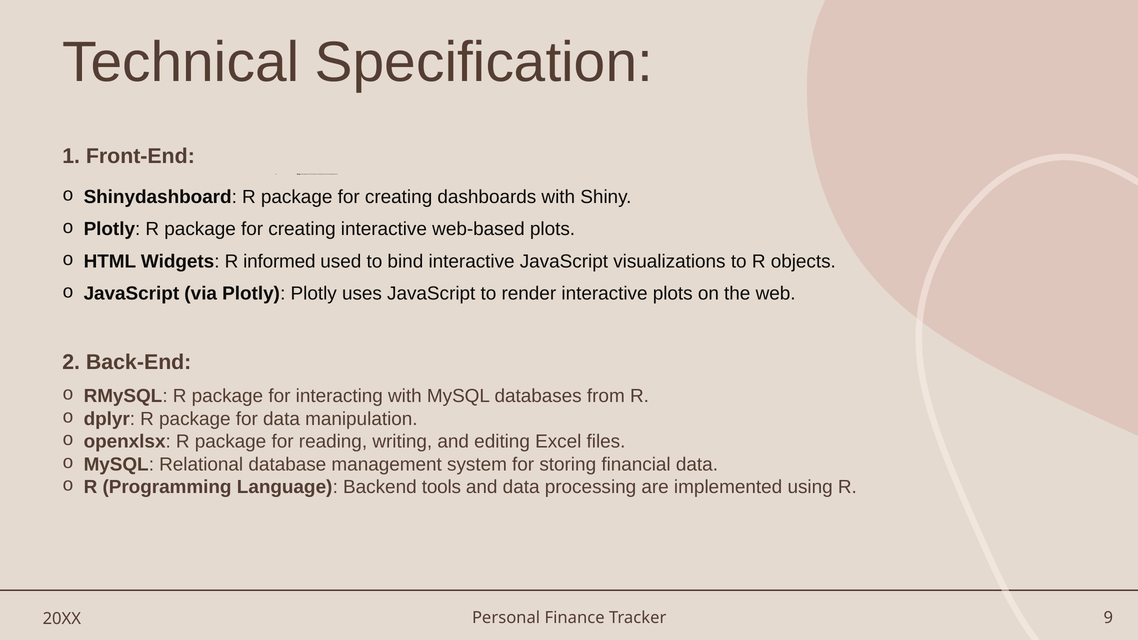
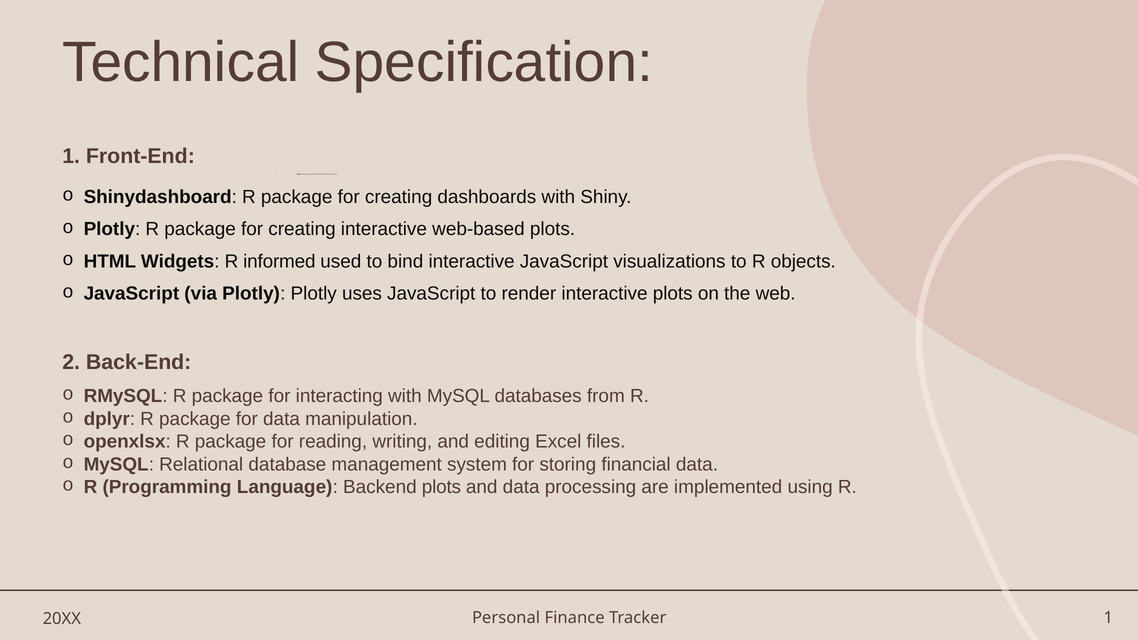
Backend tools: tools -> plots (441, 487)
Tracker 9: 9 -> 1 (1108, 618)
